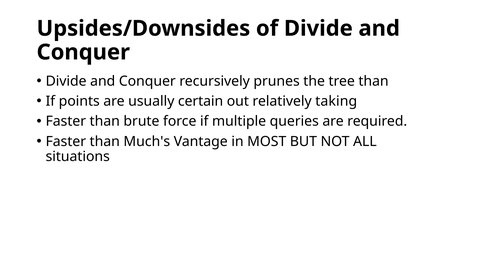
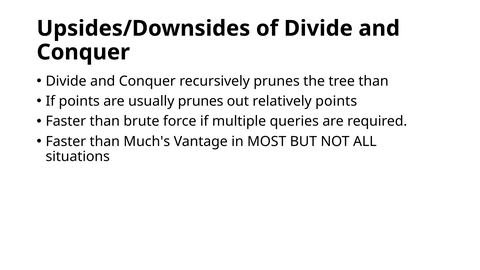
usually certain: certain -> prunes (201, 101)
relatively taking: taking -> points (336, 101)
